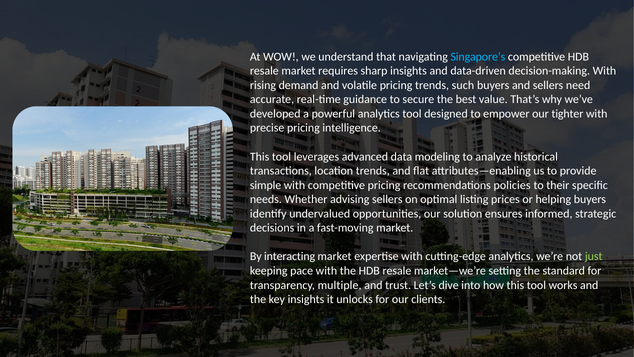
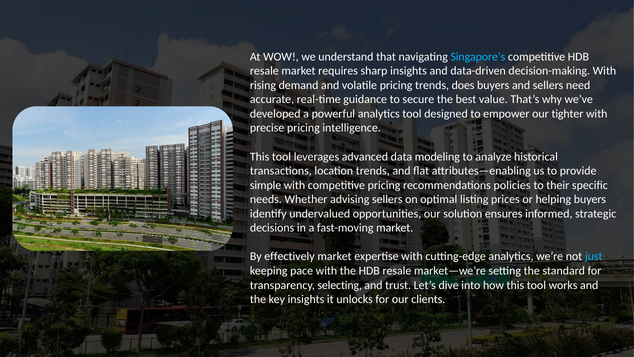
such: such -> does (463, 85)
interacting: interacting -> effectively (290, 256)
just colour: light green -> light blue (594, 256)
multiple: multiple -> selecting (340, 285)
